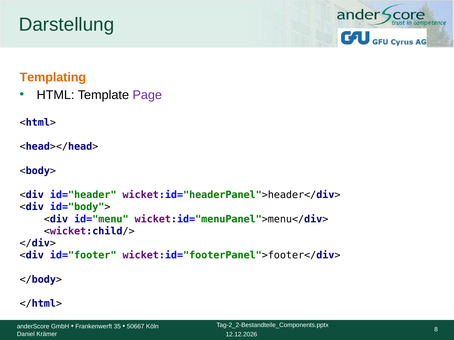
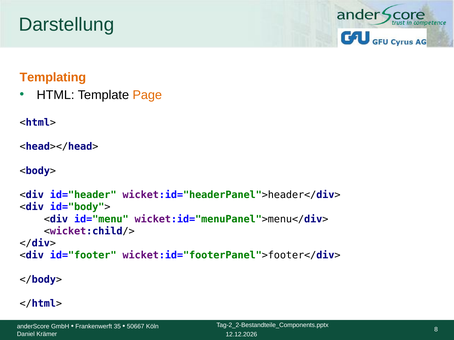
Page colour: purple -> orange (147, 95)
